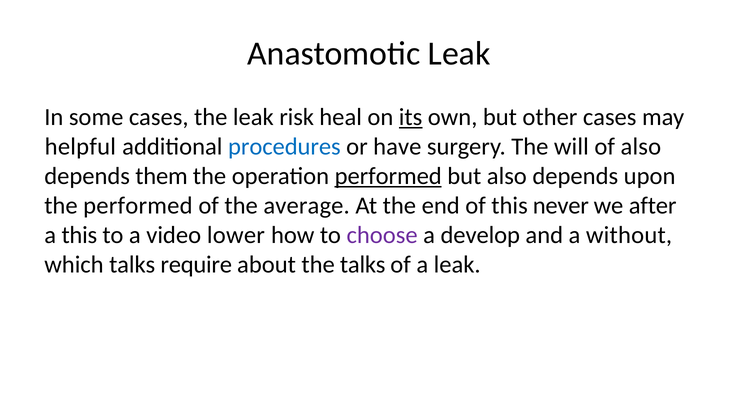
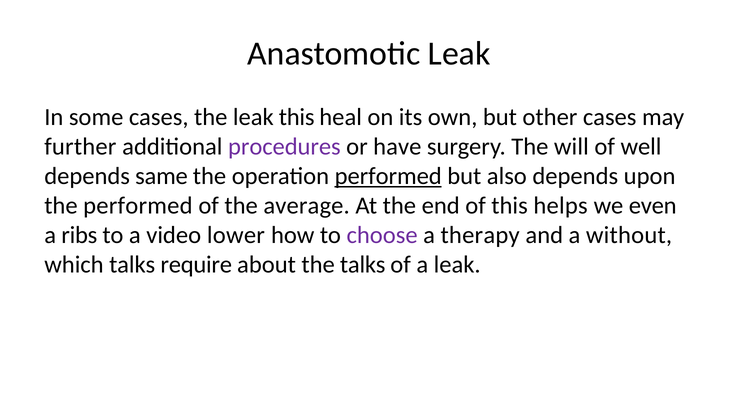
leak risk: risk -> this (297, 117)
its underline: present -> none (411, 117)
helpful: helpful -> further (80, 147)
procedures colour: blue -> purple (284, 147)
of also: also -> well (641, 147)
them: them -> same (162, 176)
never: never -> helps (561, 206)
after: after -> even (653, 206)
a this: this -> ribs (79, 235)
develop: develop -> therapy (480, 235)
